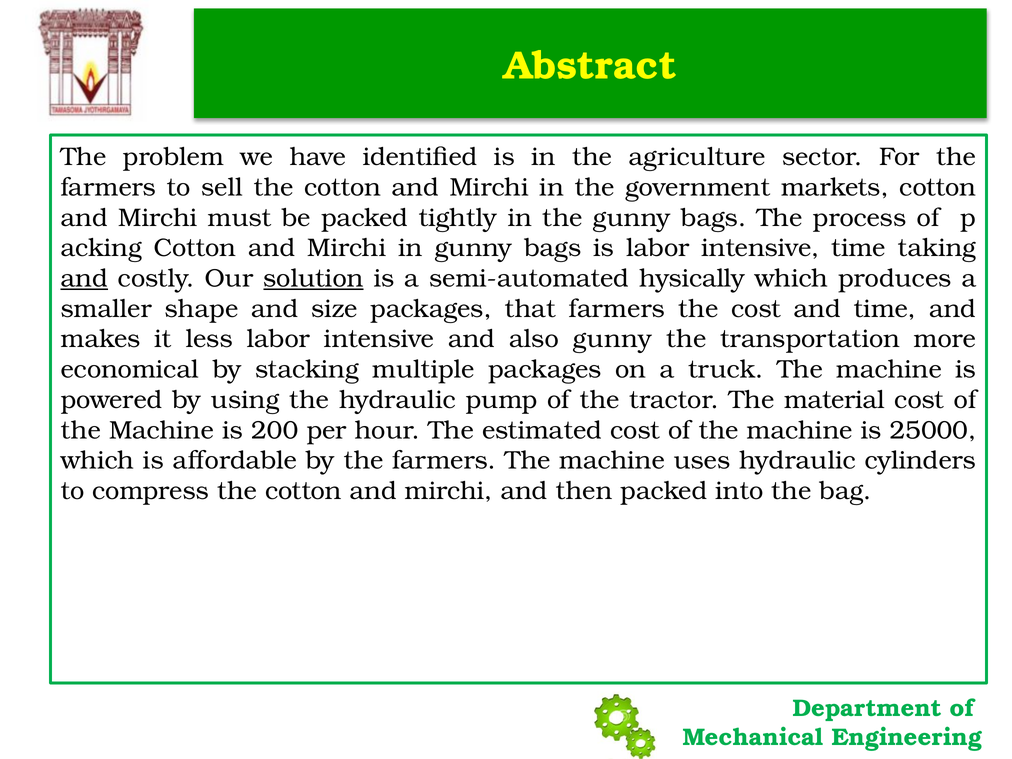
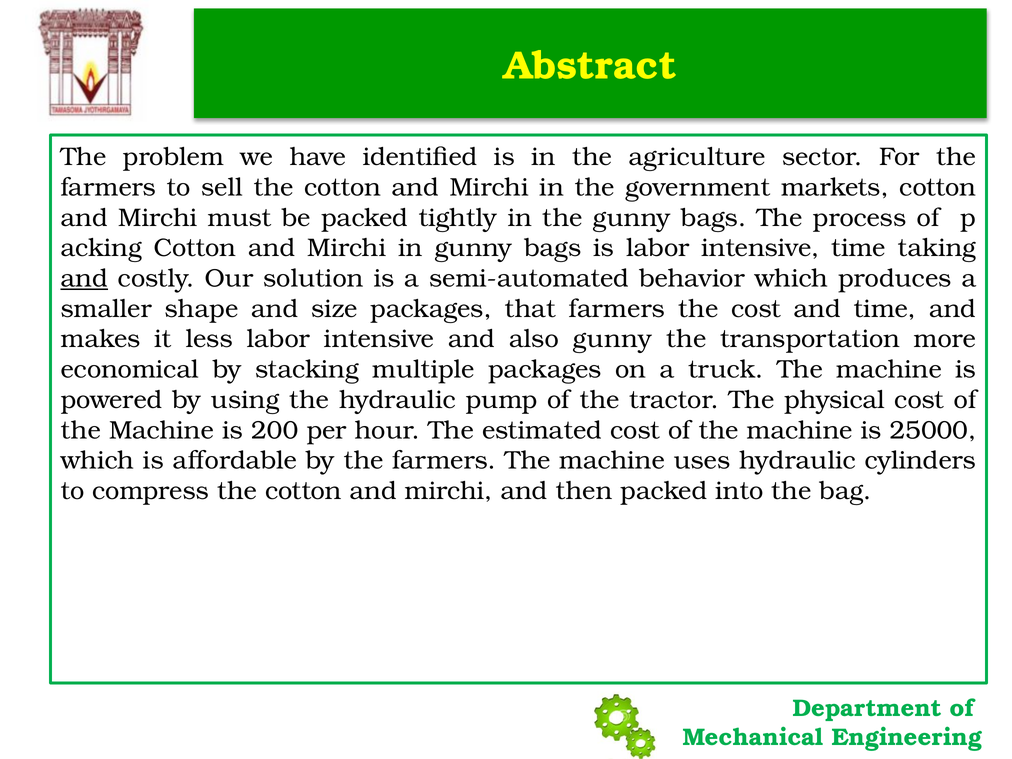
solution underline: present -> none (313, 278)
hysically: hysically -> behavior (692, 278)
material: material -> physical (834, 400)
